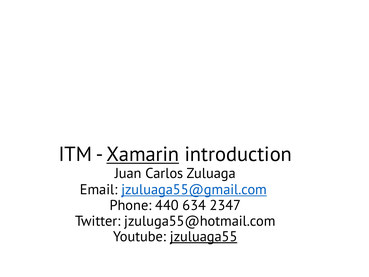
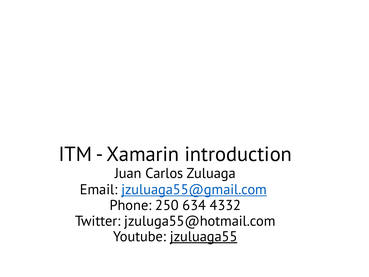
Xamarin underline: present -> none (143, 154)
440: 440 -> 250 (167, 205)
2347: 2347 -> 4332 (225, 205)
